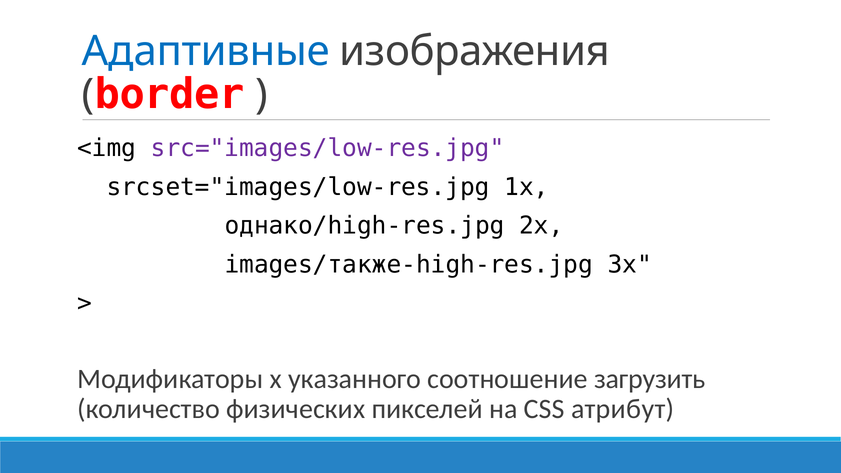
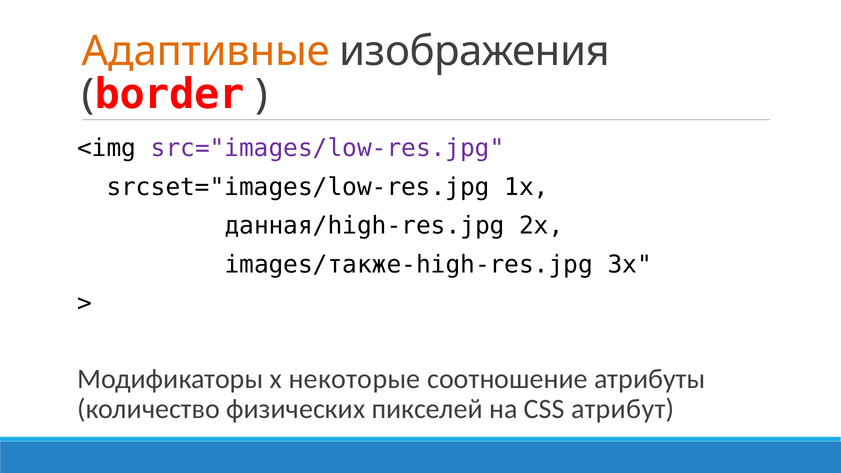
Адаптивные colour: blue -> orange (206, 51)
однако/high-res.jpg: однако/high-res.jpg -> данная/high-res.jpg (365, 226)
указанного: указанного -> некоторые (354, 379)
загрузить: загрузить -> атрибуты (650, 379)
